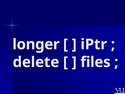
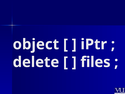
longer: longer -> object (36, 44)
